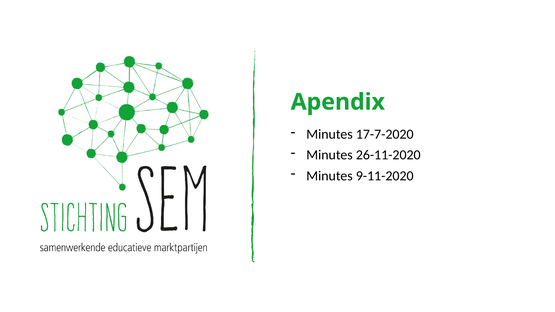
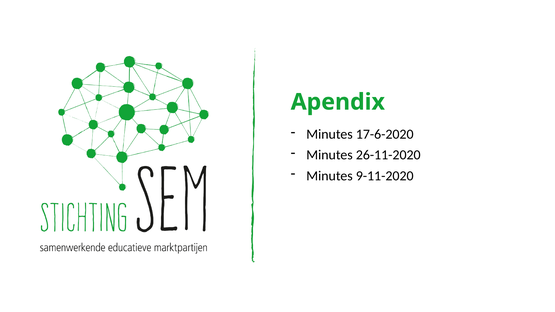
17-7-2020: 17-7-2020 -> 17-6-2020 (385, 134)
